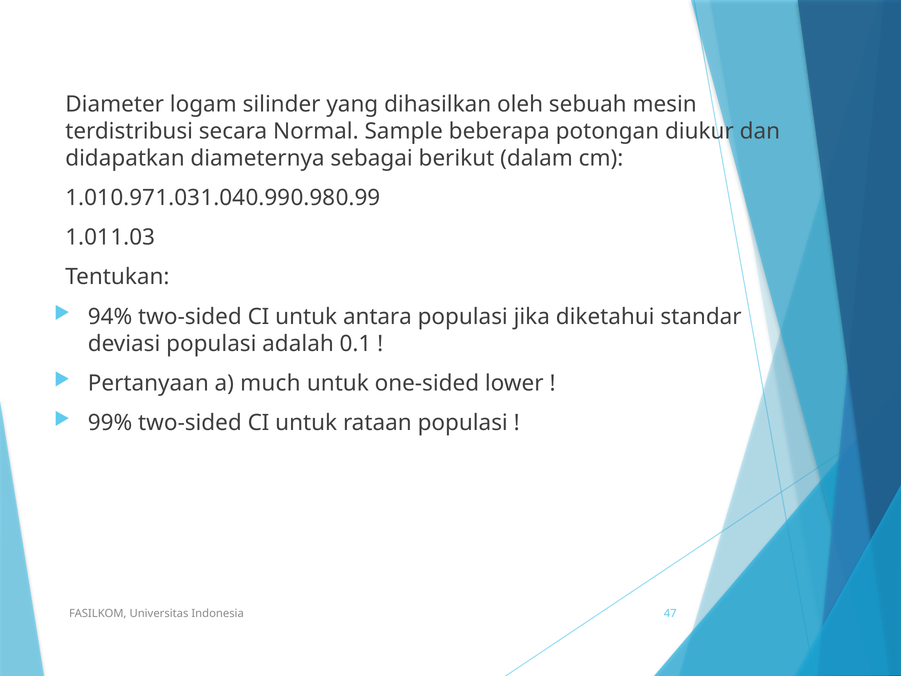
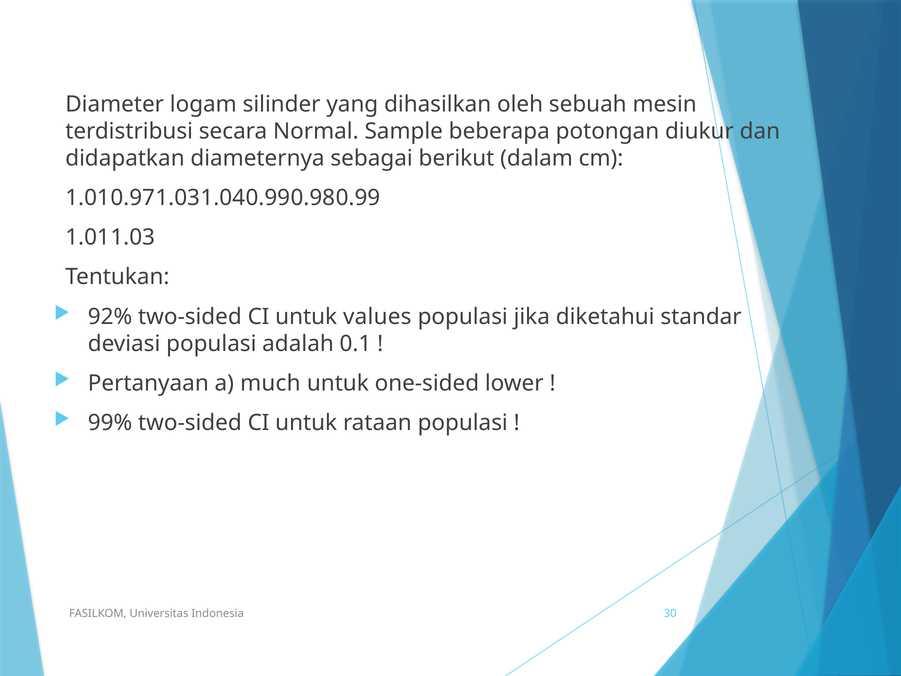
94%: 94% -> 92% (110, 316)
antara: antara -> values (377, 316)
47: 47 -> 30 (670, 613)
